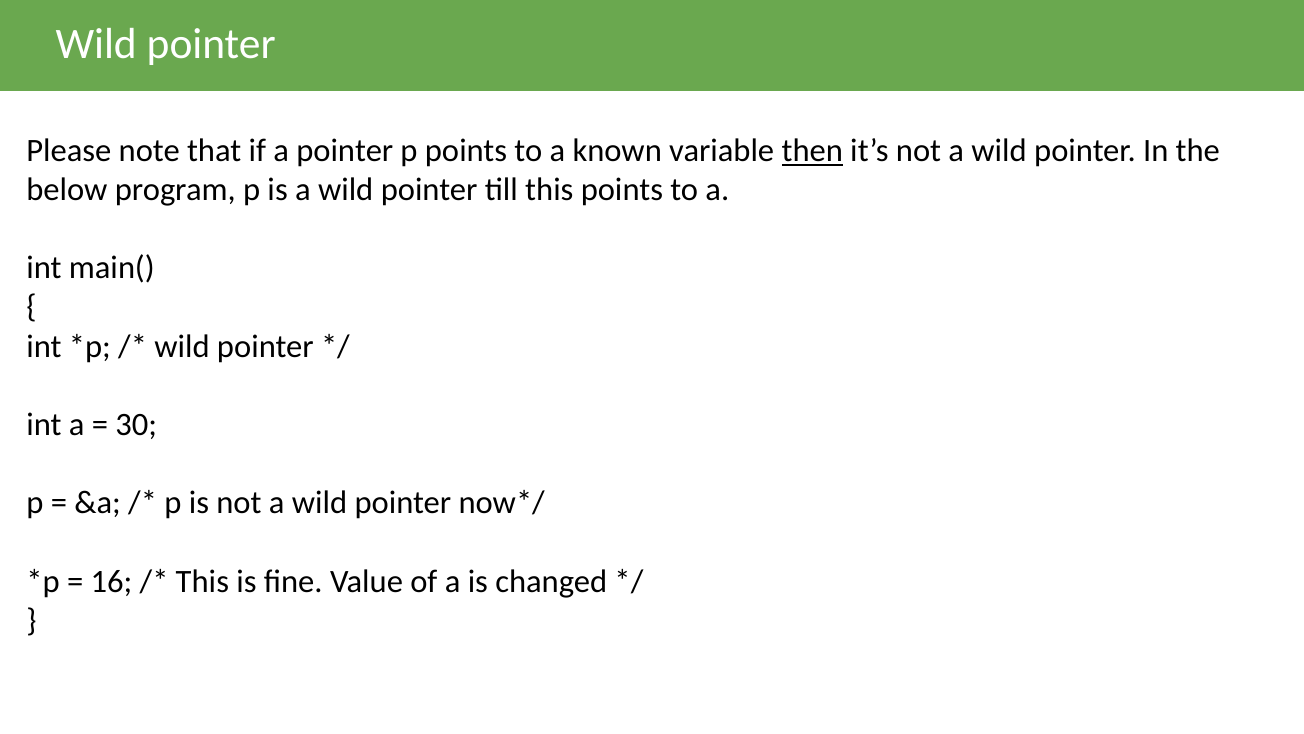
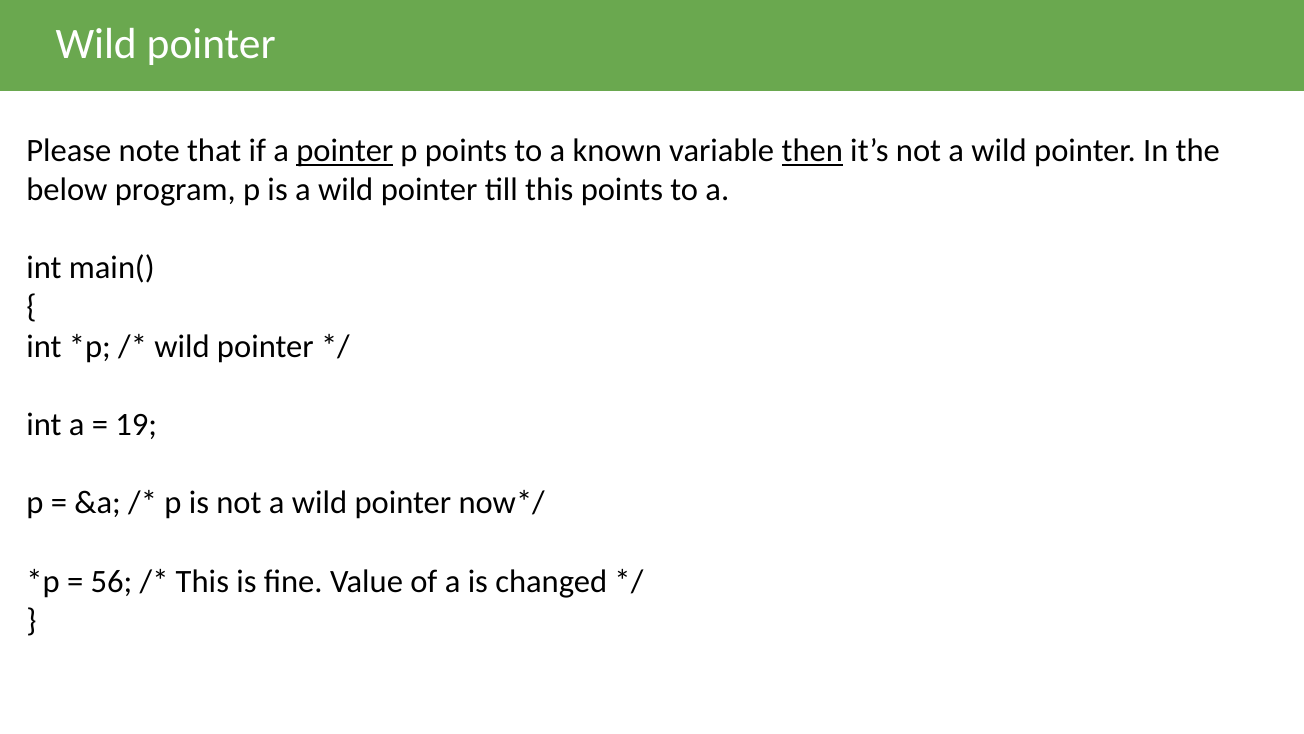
pointer underline: none -> present (345, 151)
30: 30 -> 19 (136, 424)
16: 16 -> 56 (112, 581)
